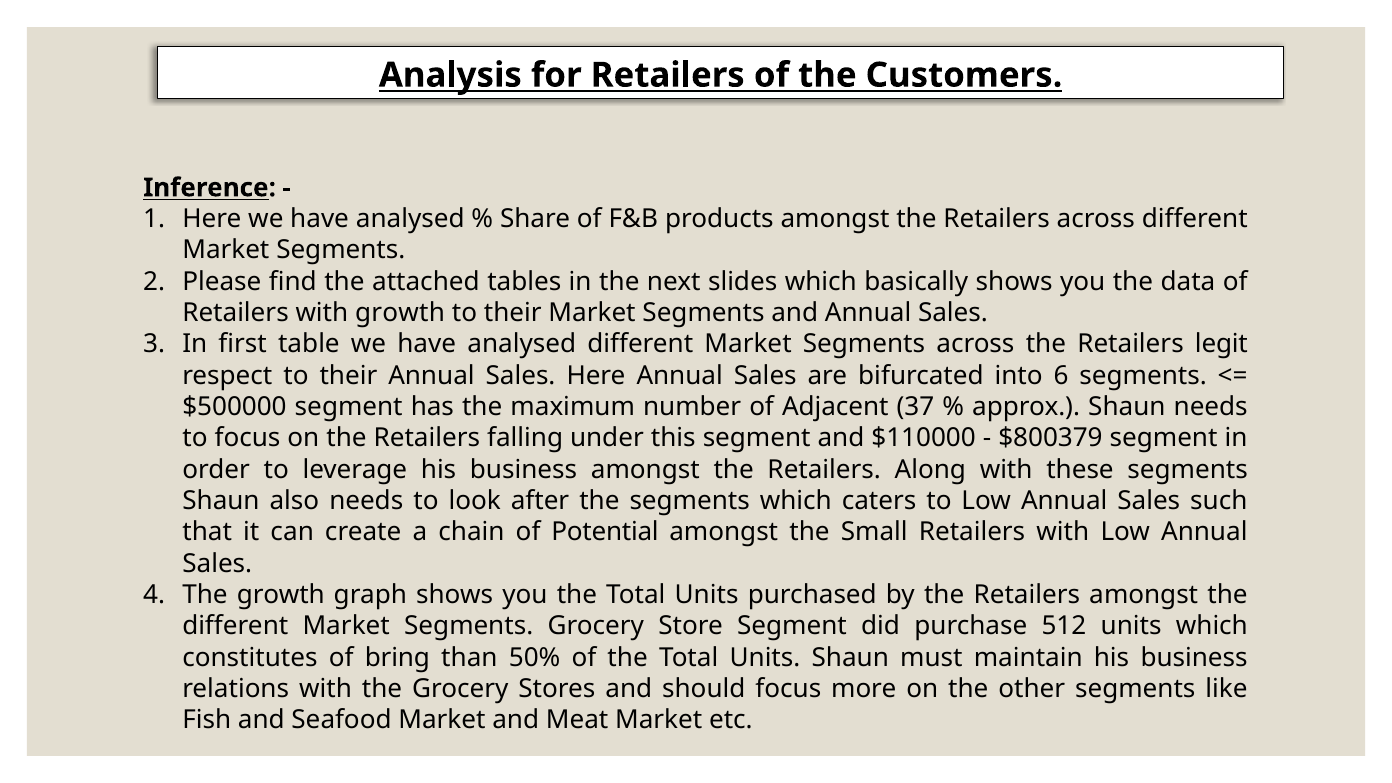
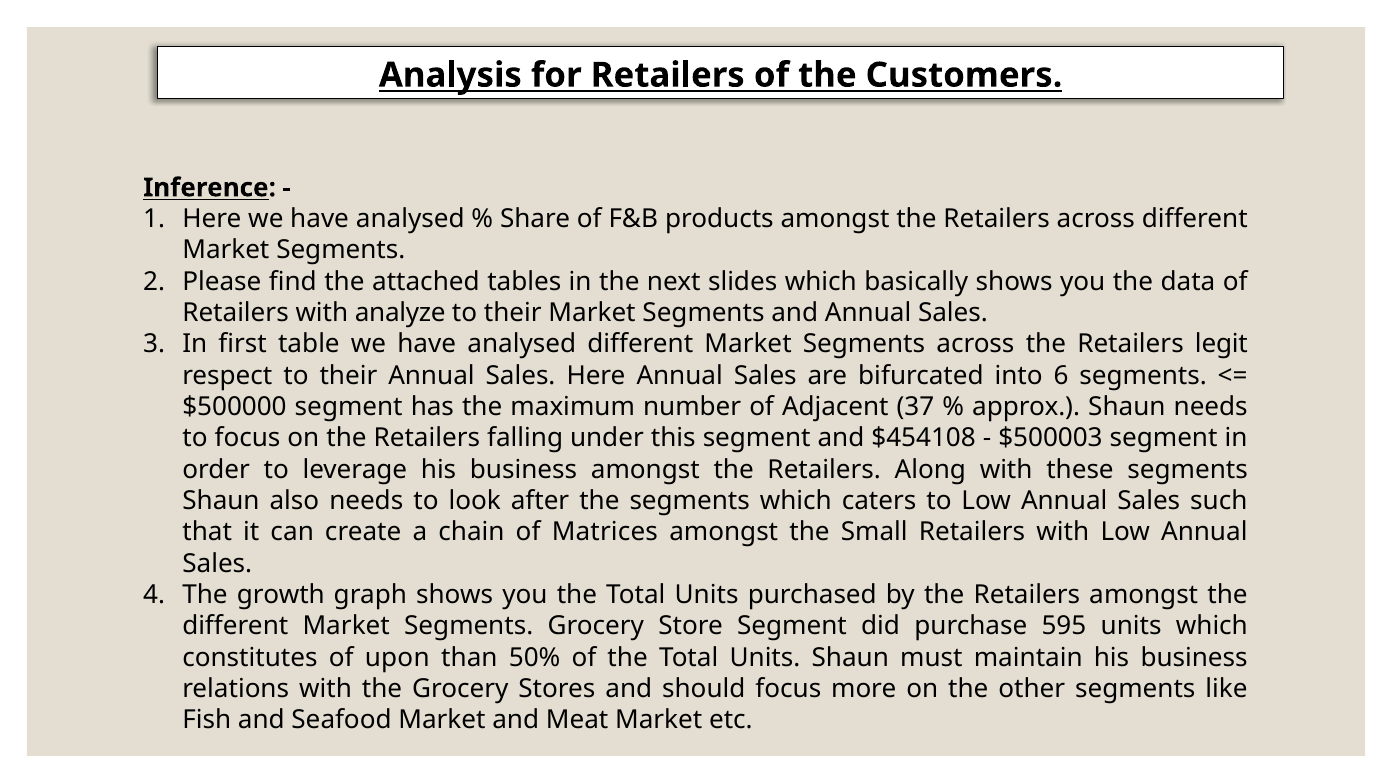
with growth: growth -> analyze (400, 313)
$110000: $110000 -> $454108 (924, 438)
$800379: $800379 -> $500003 (1050, 438)
Potential: Potential -> Matrices (605, 532)
512: 512 -> 595 (1064, 626)
bring: bring -> upon (397, 657)
